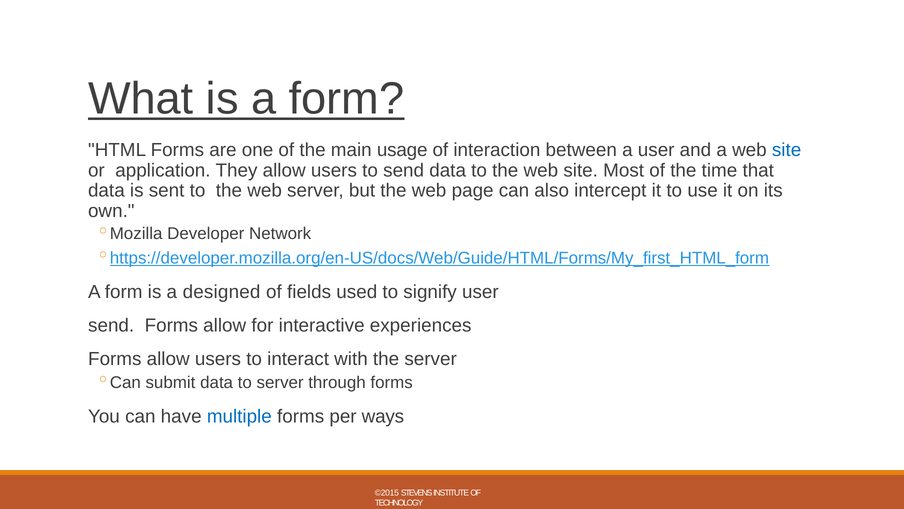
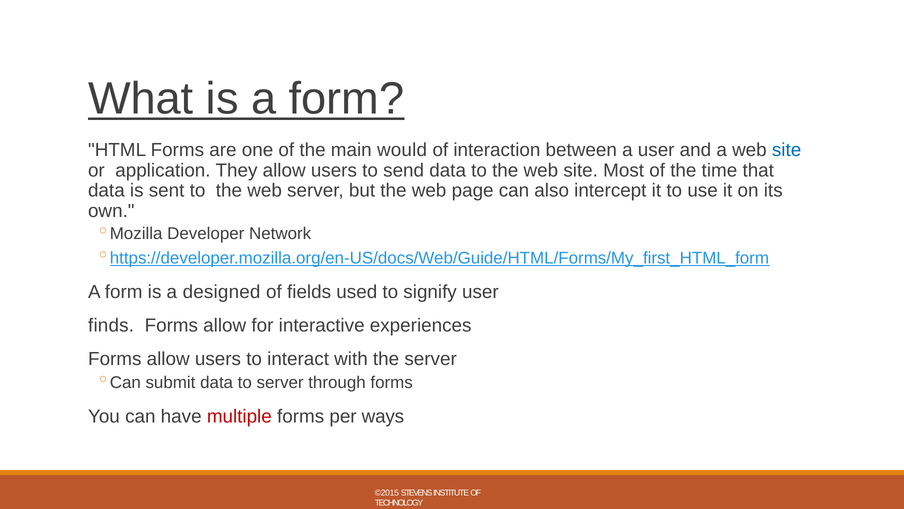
usage: usage -> would (402, 150)
send: send -> finds (111, 325)
multiple colour: blue -> red (239, 416)
